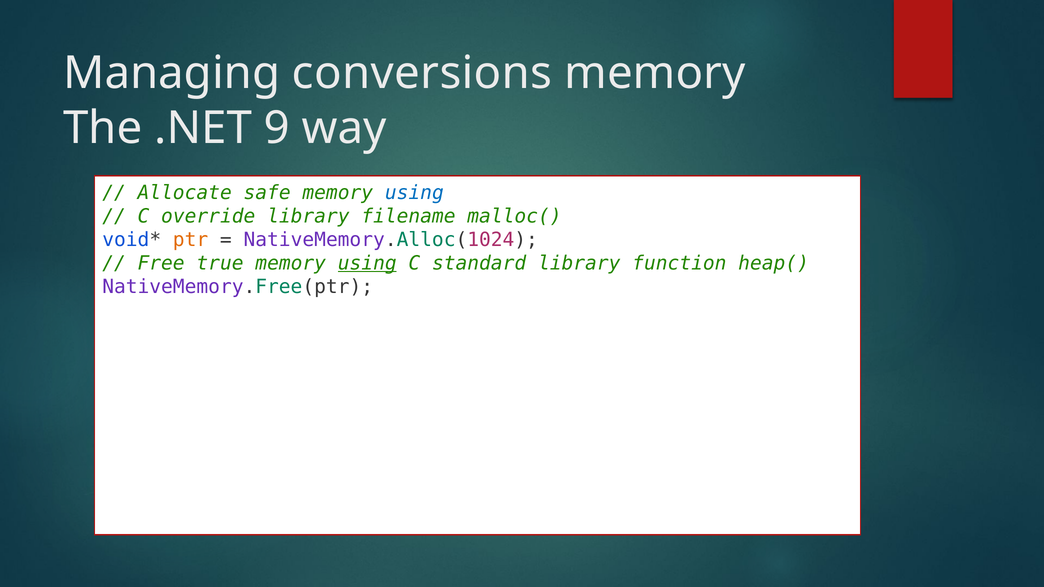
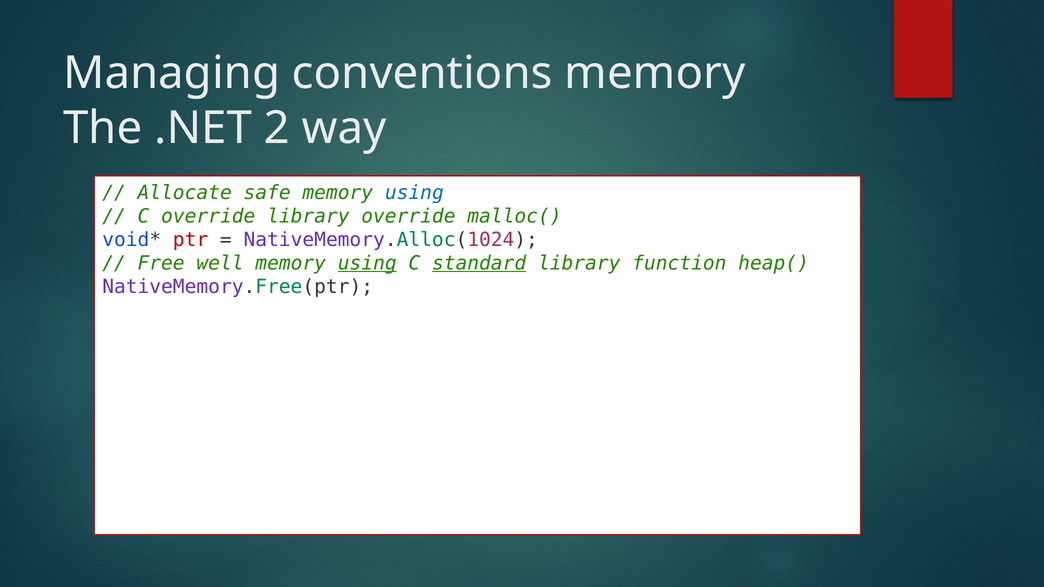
conversions: conversions -> conventions (422, 73)
9: 9 -> 2 (277, 128)
library filename: filename -> override (408, 216)
ptr colour: orange -> red (191, 240)
true: true -> well (220, 263)
standard underline: none -> present (479, 263)
